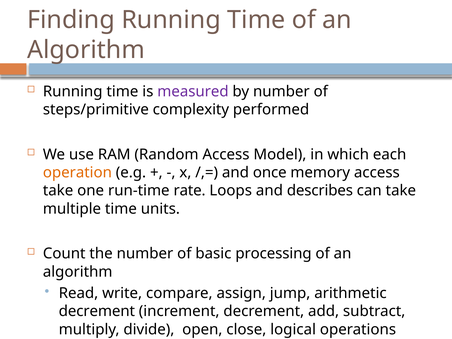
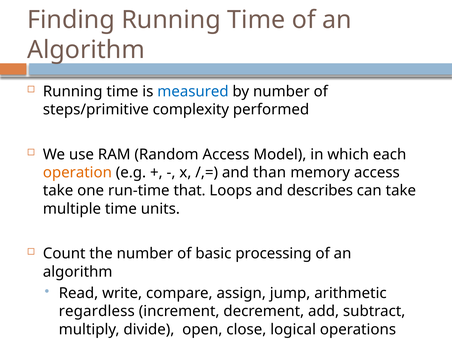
measured colour: purple -> blue (193, 91)
once: once -> than (270, 173)
rate: rate -> that (190, 191)
decrement: decrement -> regardless (97, 311)
